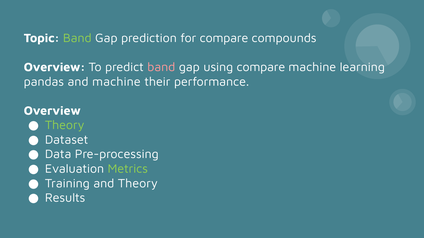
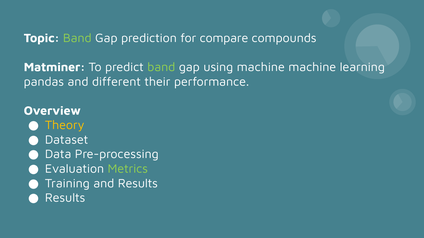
Overview: Overview -> Matminer (55, 67)
band colour: pink -> light green (161, 67)
using compare: compare -> machine (261, 67)
and machine: machine -> different (116, 82)
Theory colour: light green -> yellow (65, 125)
and Theory: Theory -> Results (138, 184)
